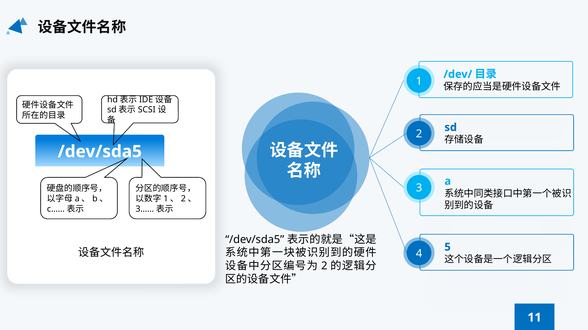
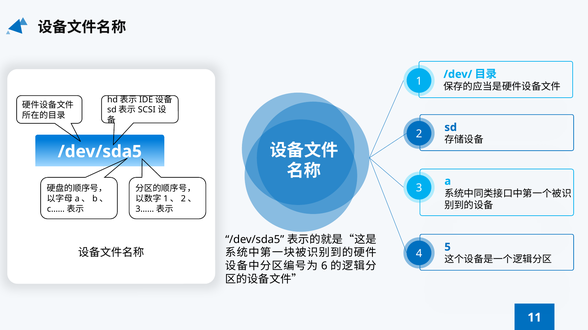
2: 2 -> 6 (324, 266)
